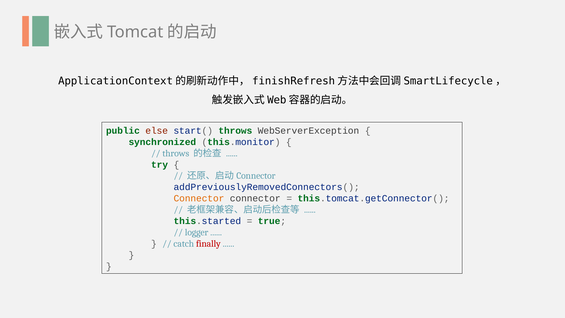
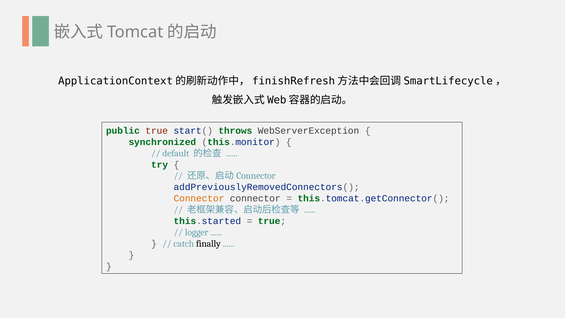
public else: else -> true (157, 131)
throws: throws -> default (176, 153)
finally colour: red -> black (208, 244)
